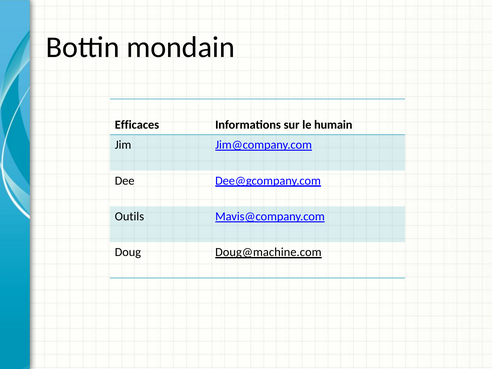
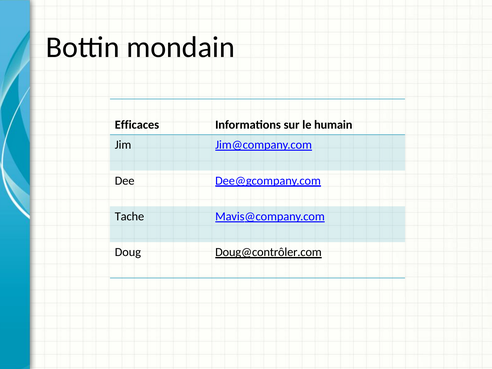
Outils: Outils -> Tache (129, 216)
Doug@machine.com: Doug@machine.com -> Doug@contrôler.com (268, 252)
